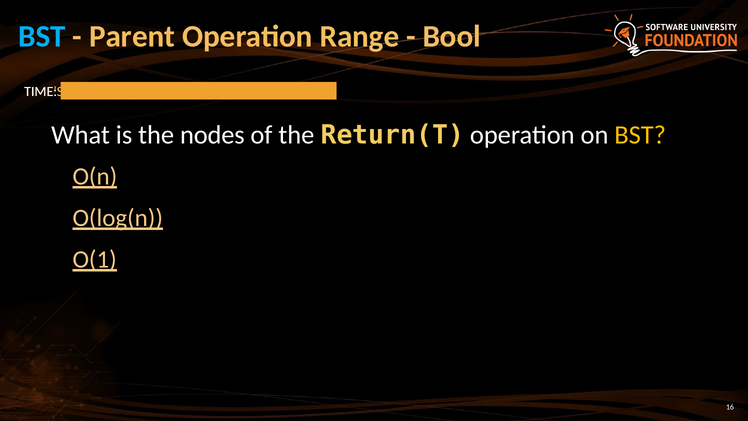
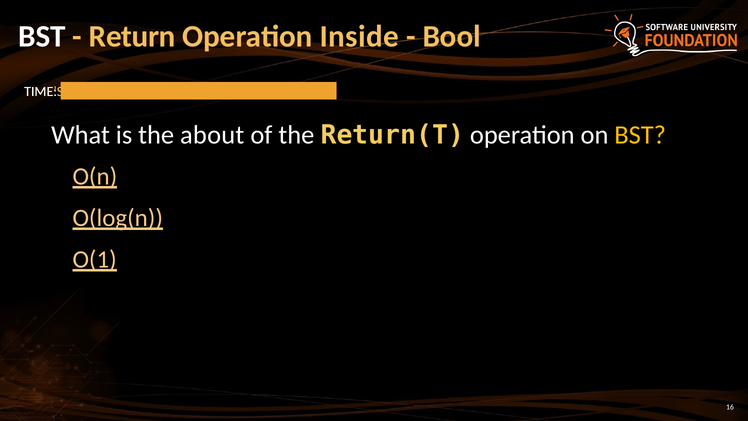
BST colour: light blue -> white (42, 36)
Parent: Parent -> Return (132, 36)
Range: Range -> Inside (359, 36)
nodes: nodes -> about (212, 135)
